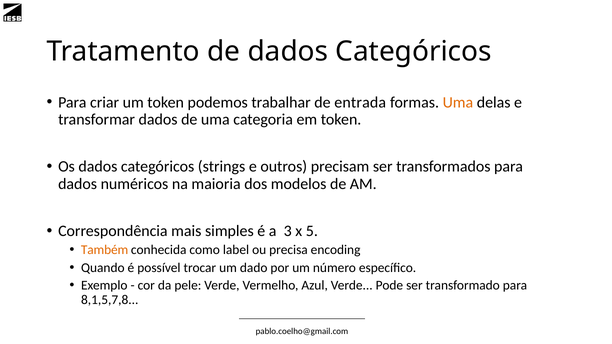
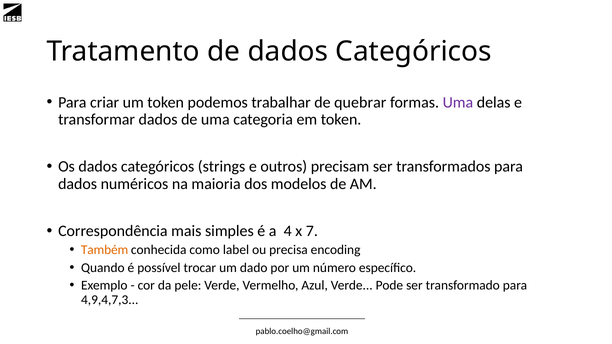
entrada: entrada -> quebrar (360, 102)
Uma colour: orange -> purple (458, 102)
3: 3 -> 4 (288, 231)
5: 5 -> 7 (312, 231)
8,1,5,7,8: 8,1,5,7,8 -> 4,9,4,7,3 (110, 300)
